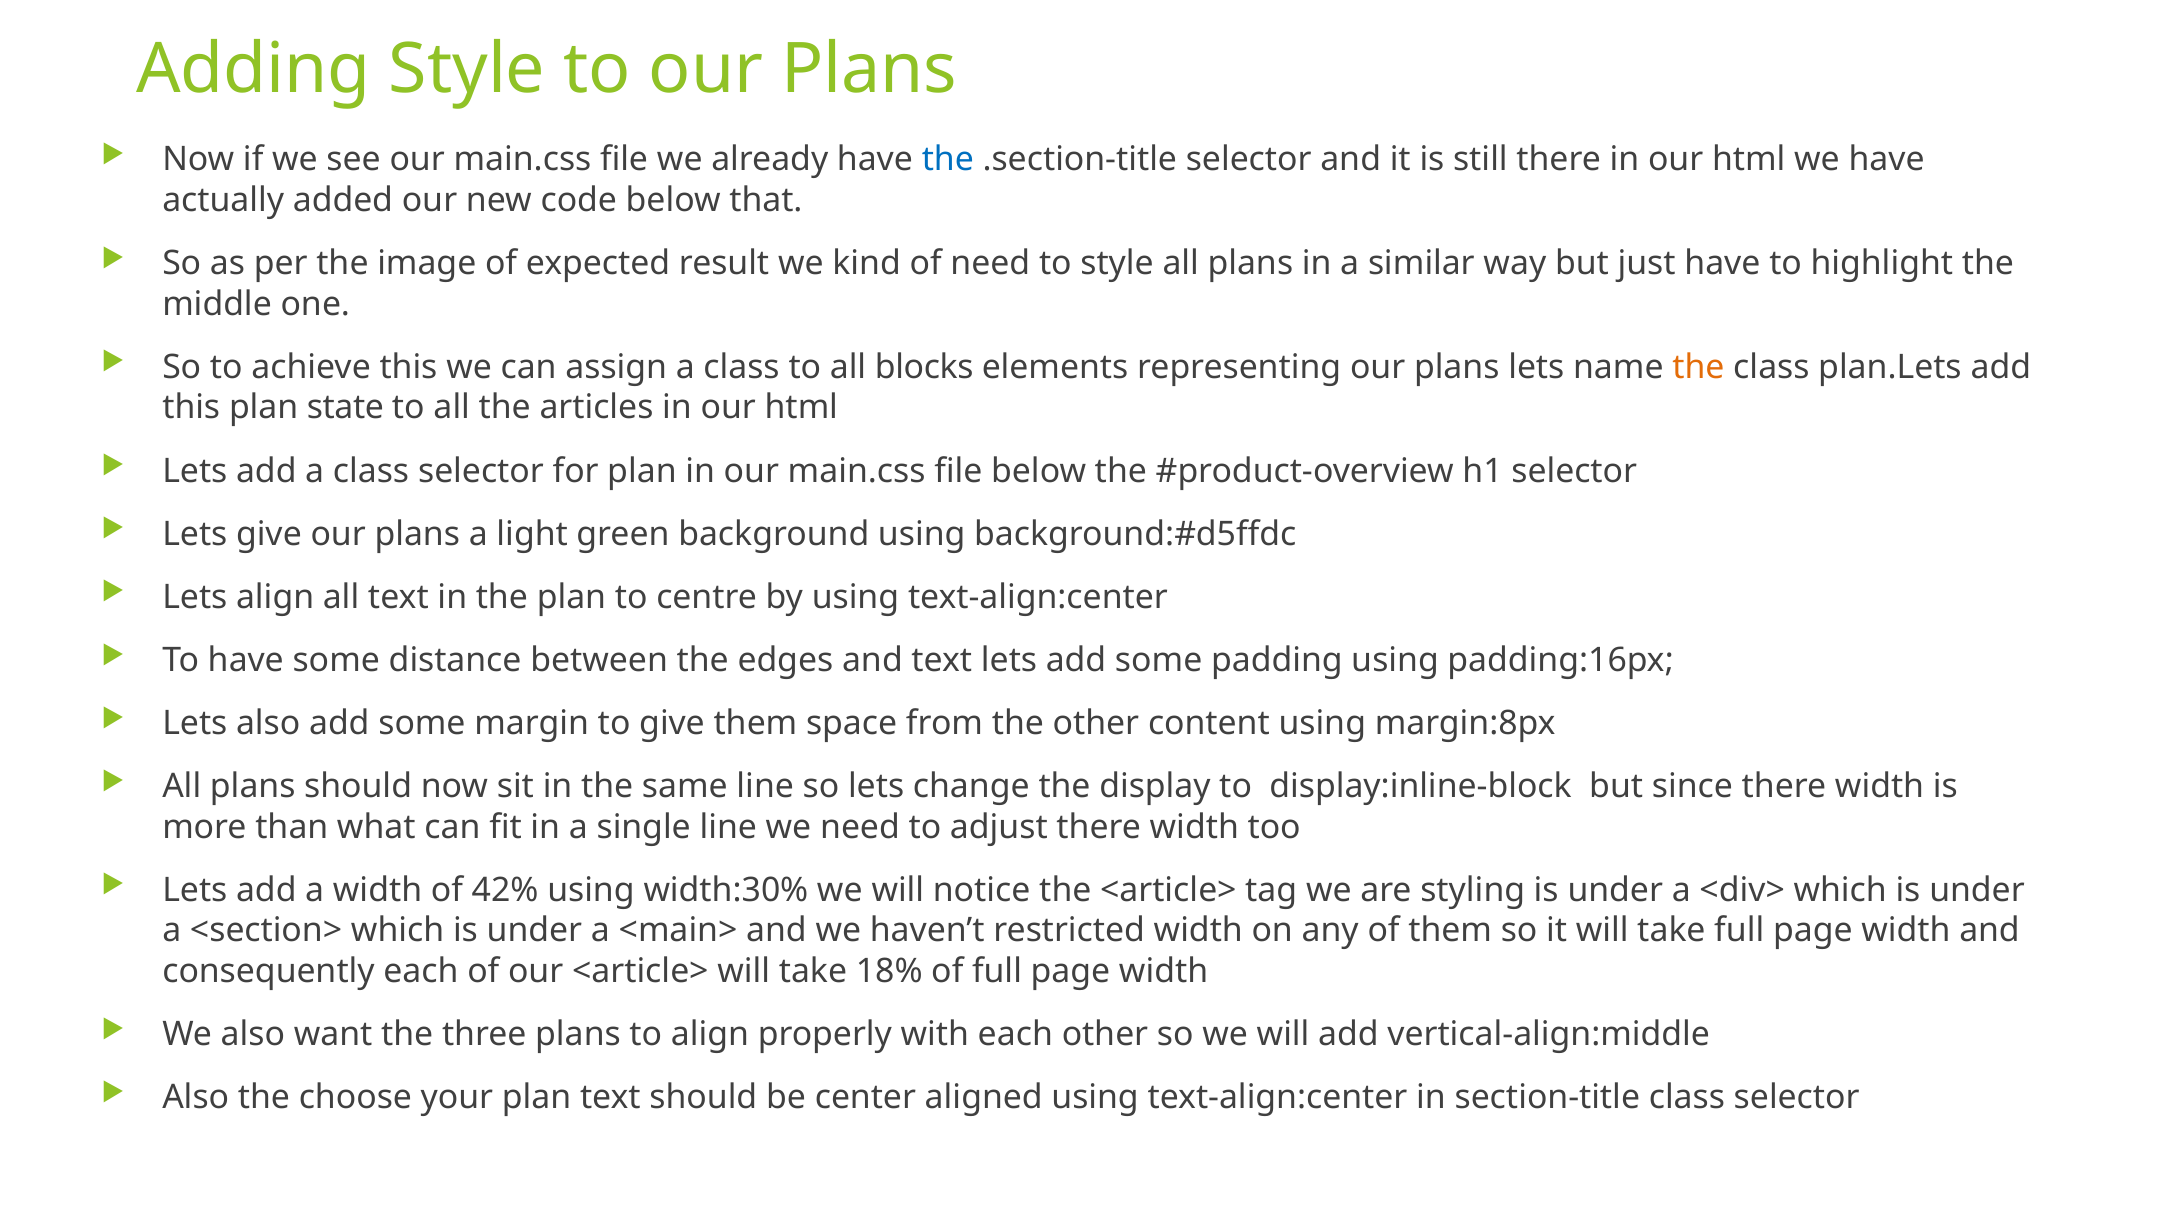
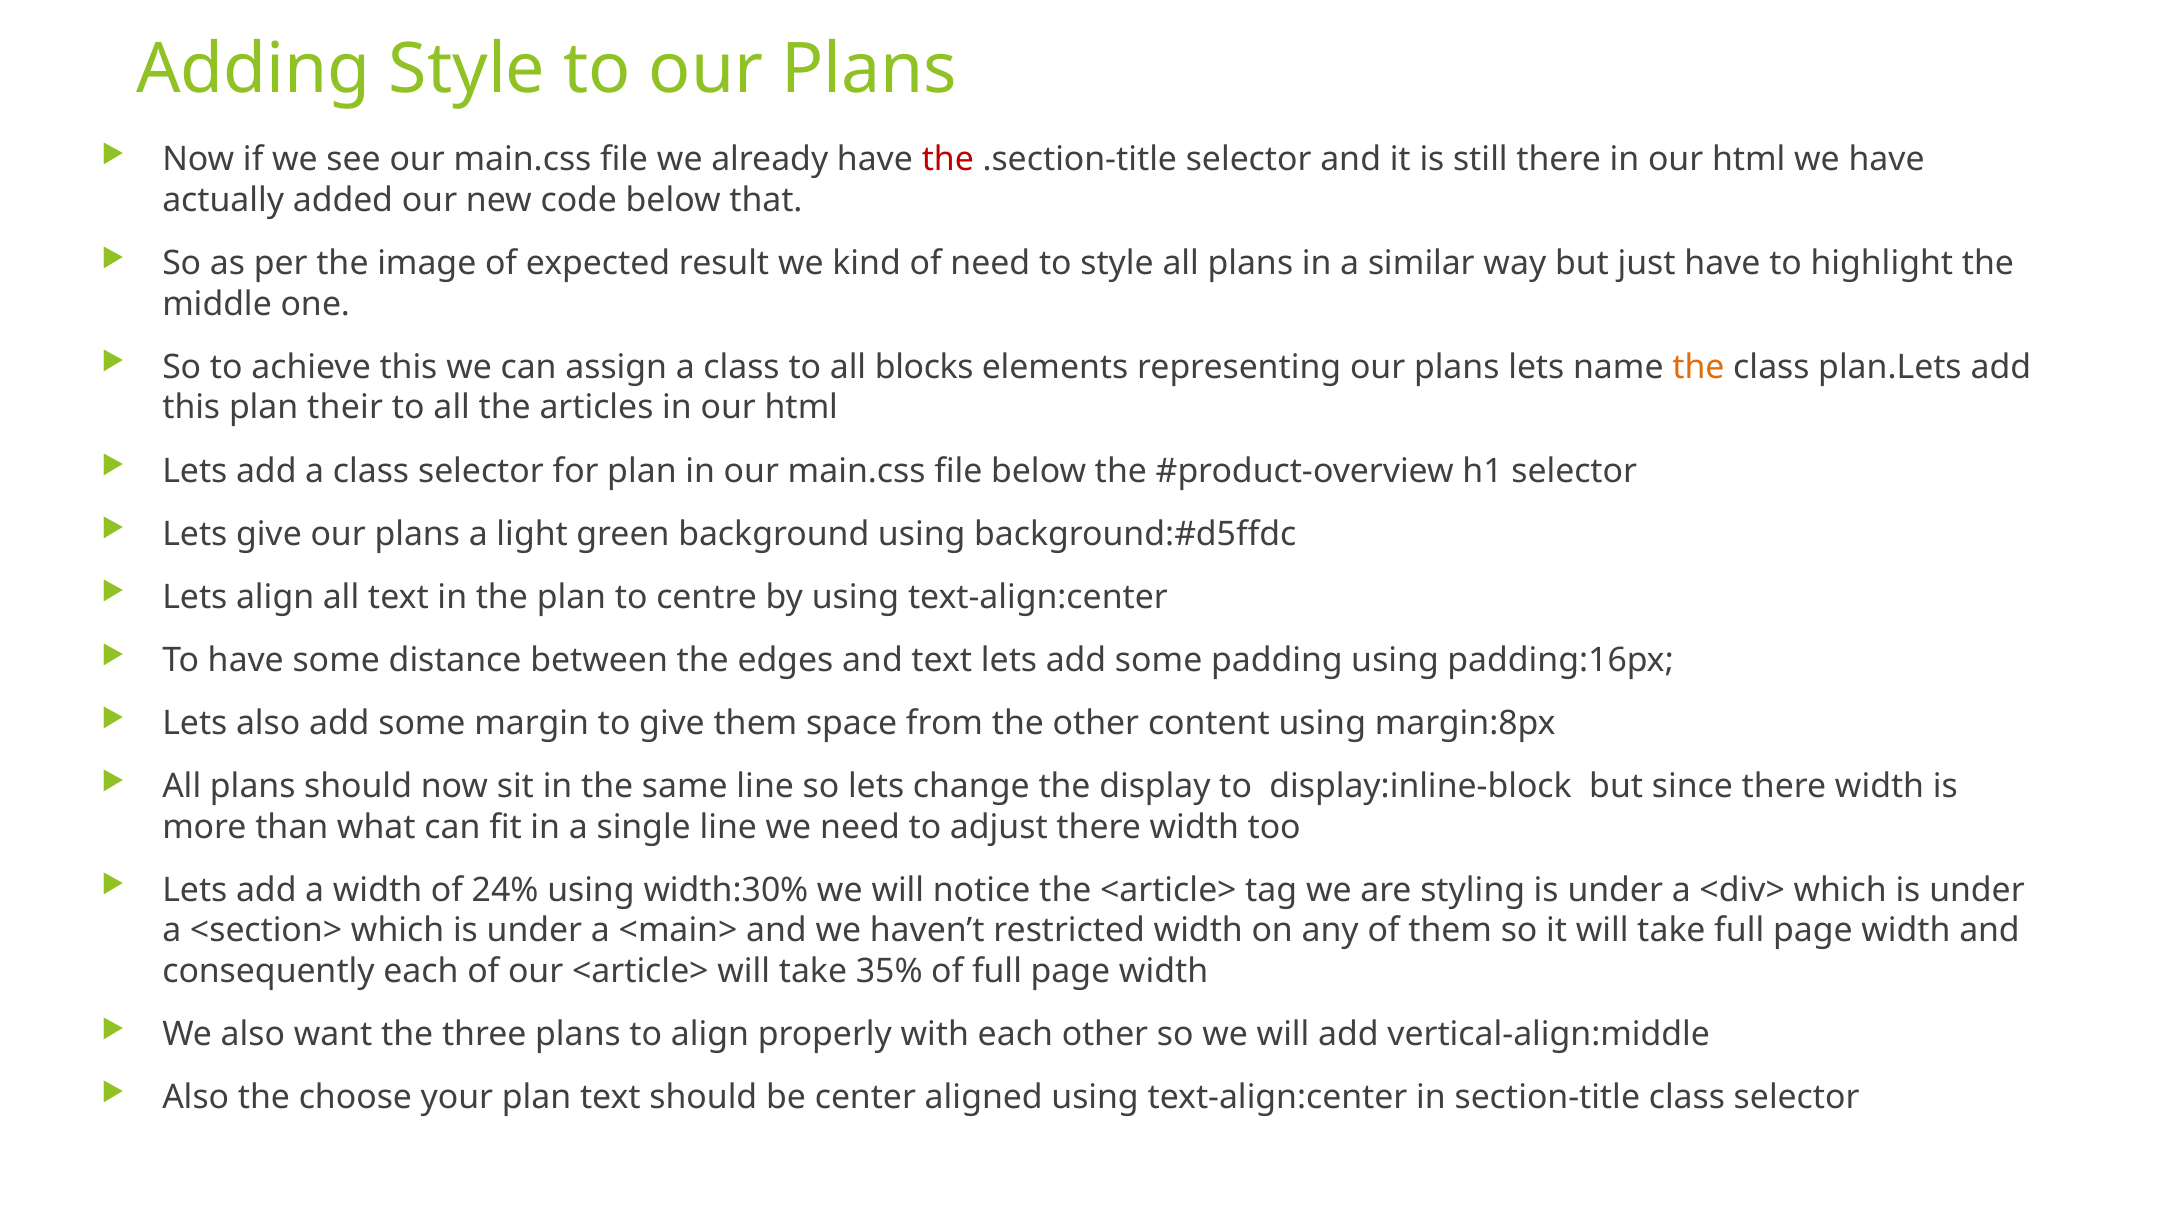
the colour: blue -> red (948, 160)
state: state -> their (345, 408)
42%: 42% -> 24% (505, 890)
18%: 18% -> 35% (889, 971)
